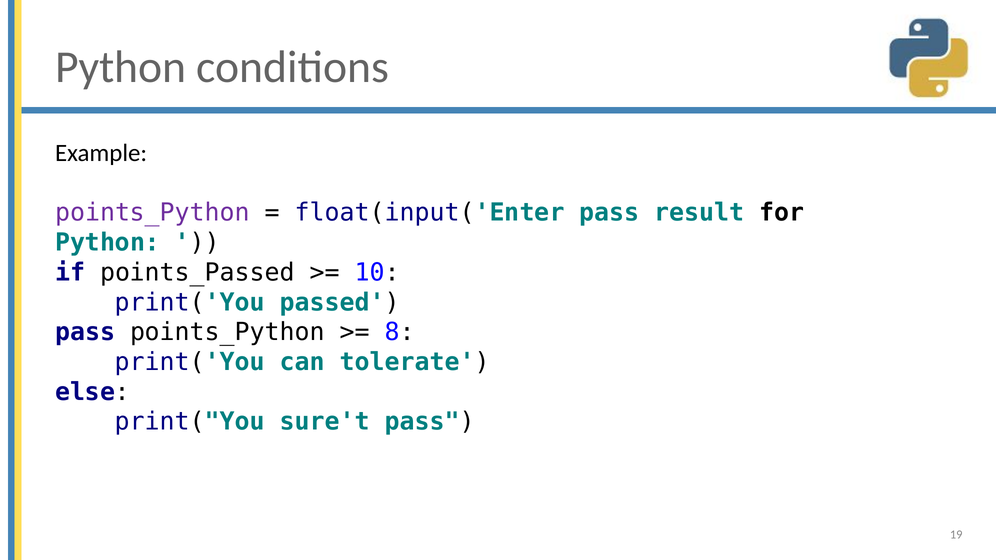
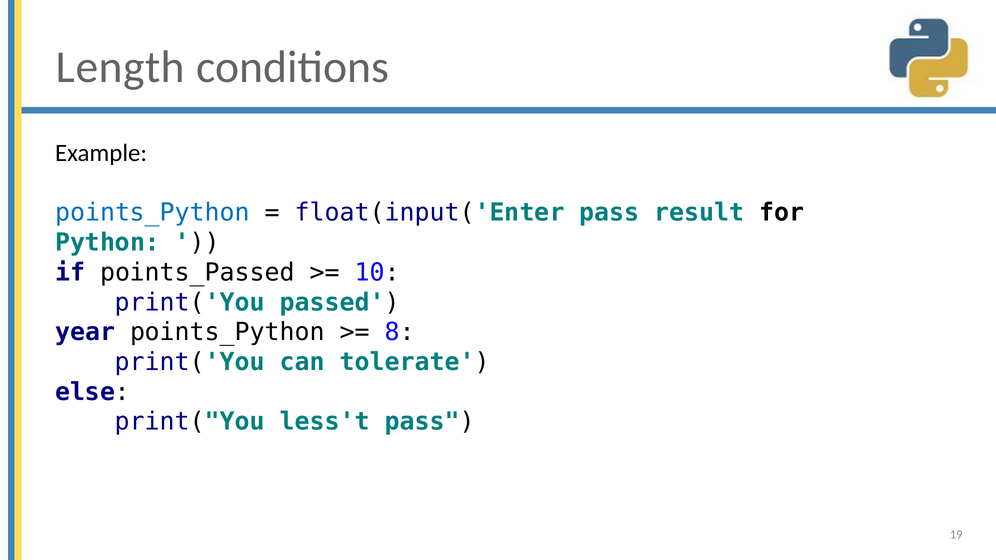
Python: Python -> Length (120, 67)
points_Python colour: purple -> blue (152, 213)
pass: pass -> year (85, 332)
sure't: sure't -> less't (325, 422)
